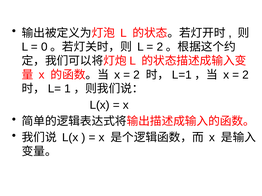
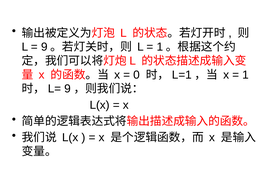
0: 0 -> 9 (44, 47)
2: 2 -> 1 (160, 47)
2: 2 -> 0 (137, 75)
2: 2 -> 1 (246, 75)
1: 1 -> 9 (68, 89)
